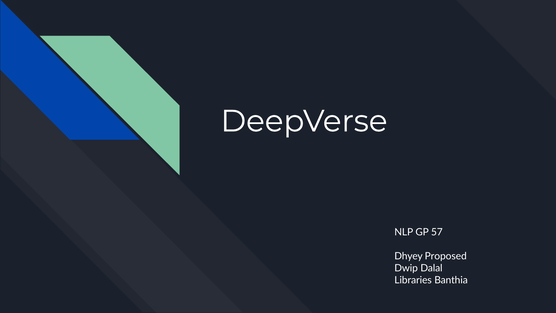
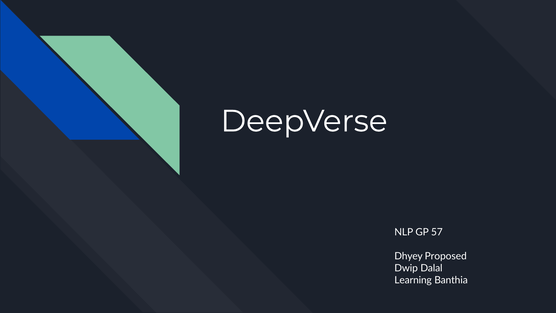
Libraries: Libraries -> Learning (413, 280)
